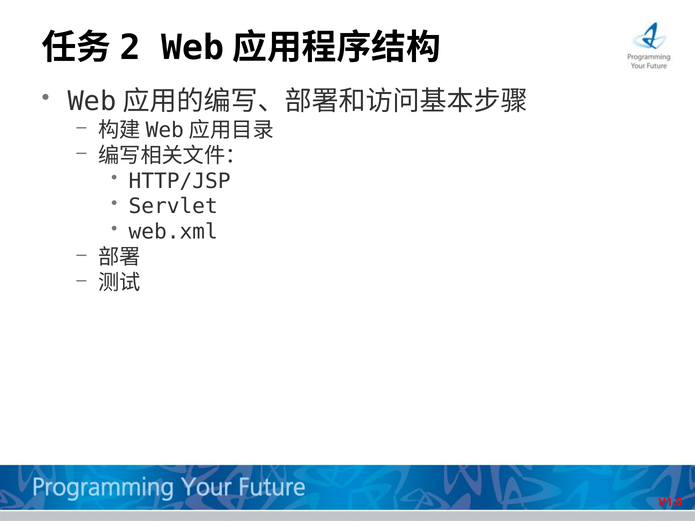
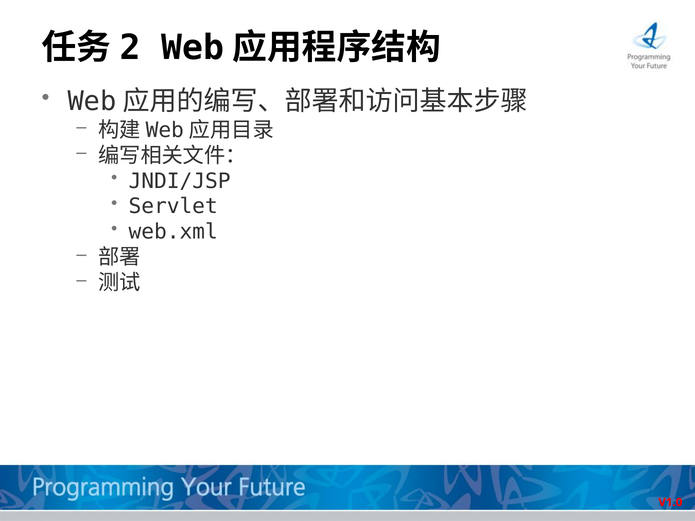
HTTP/JSP: HTTP/JSP -> JNDI/JSP (180, 181)
